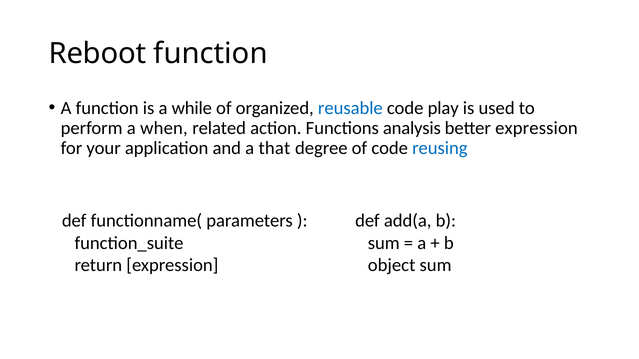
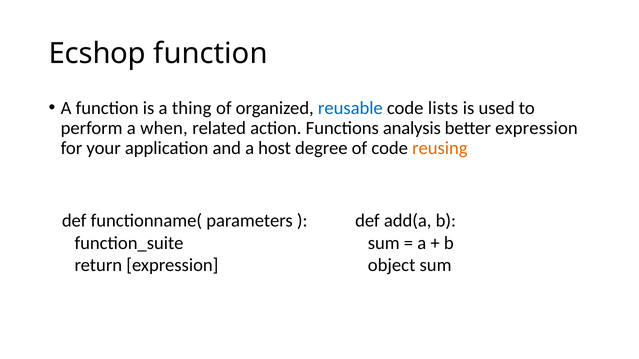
Reboot: Reboot -> Ecshop (97, 54)
while: while -> thing (192, 108)
play: play -> lists (443, 108)
that: that -> host (275, 148)
reusing colour: blue -> orange (440, 148)
